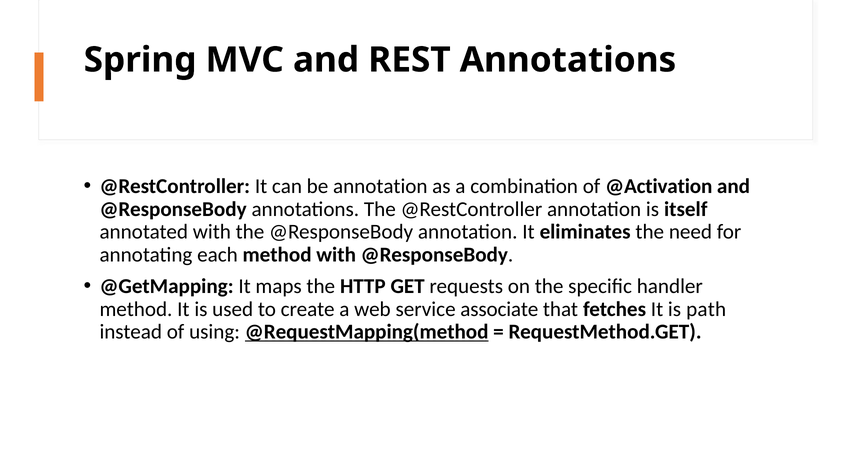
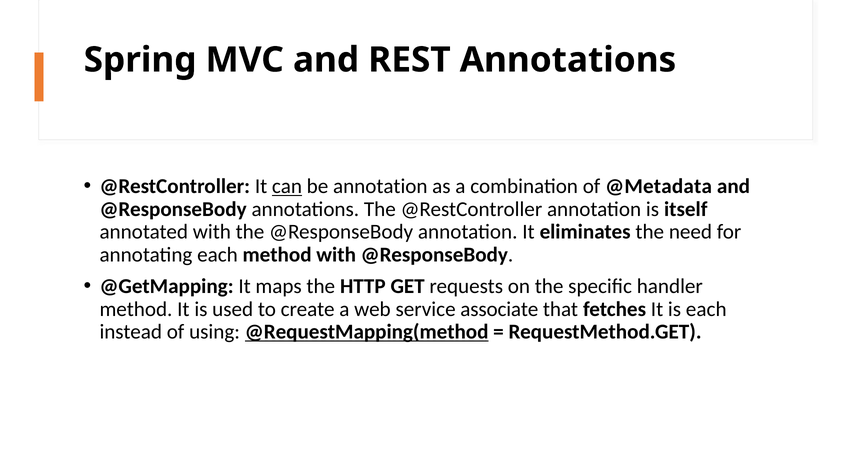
can underline: none -> present (287, 186)
@Activation: @Activation -> @Metadata (659, 186)
is path: path -> each (706, 309)
